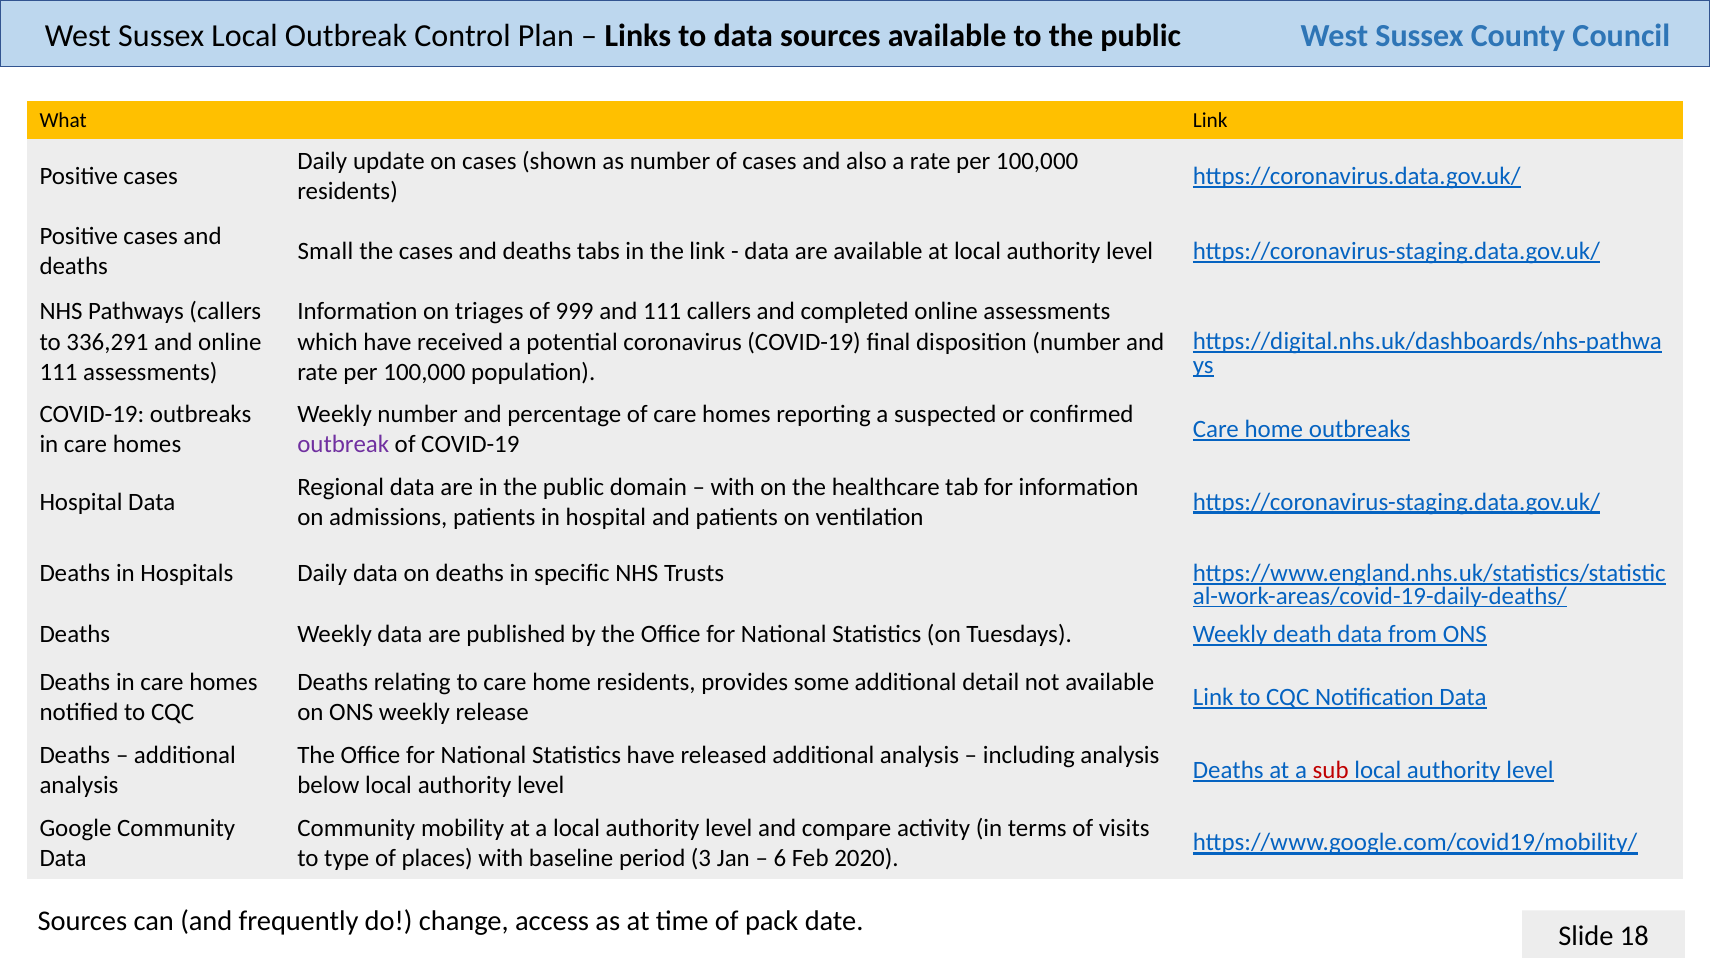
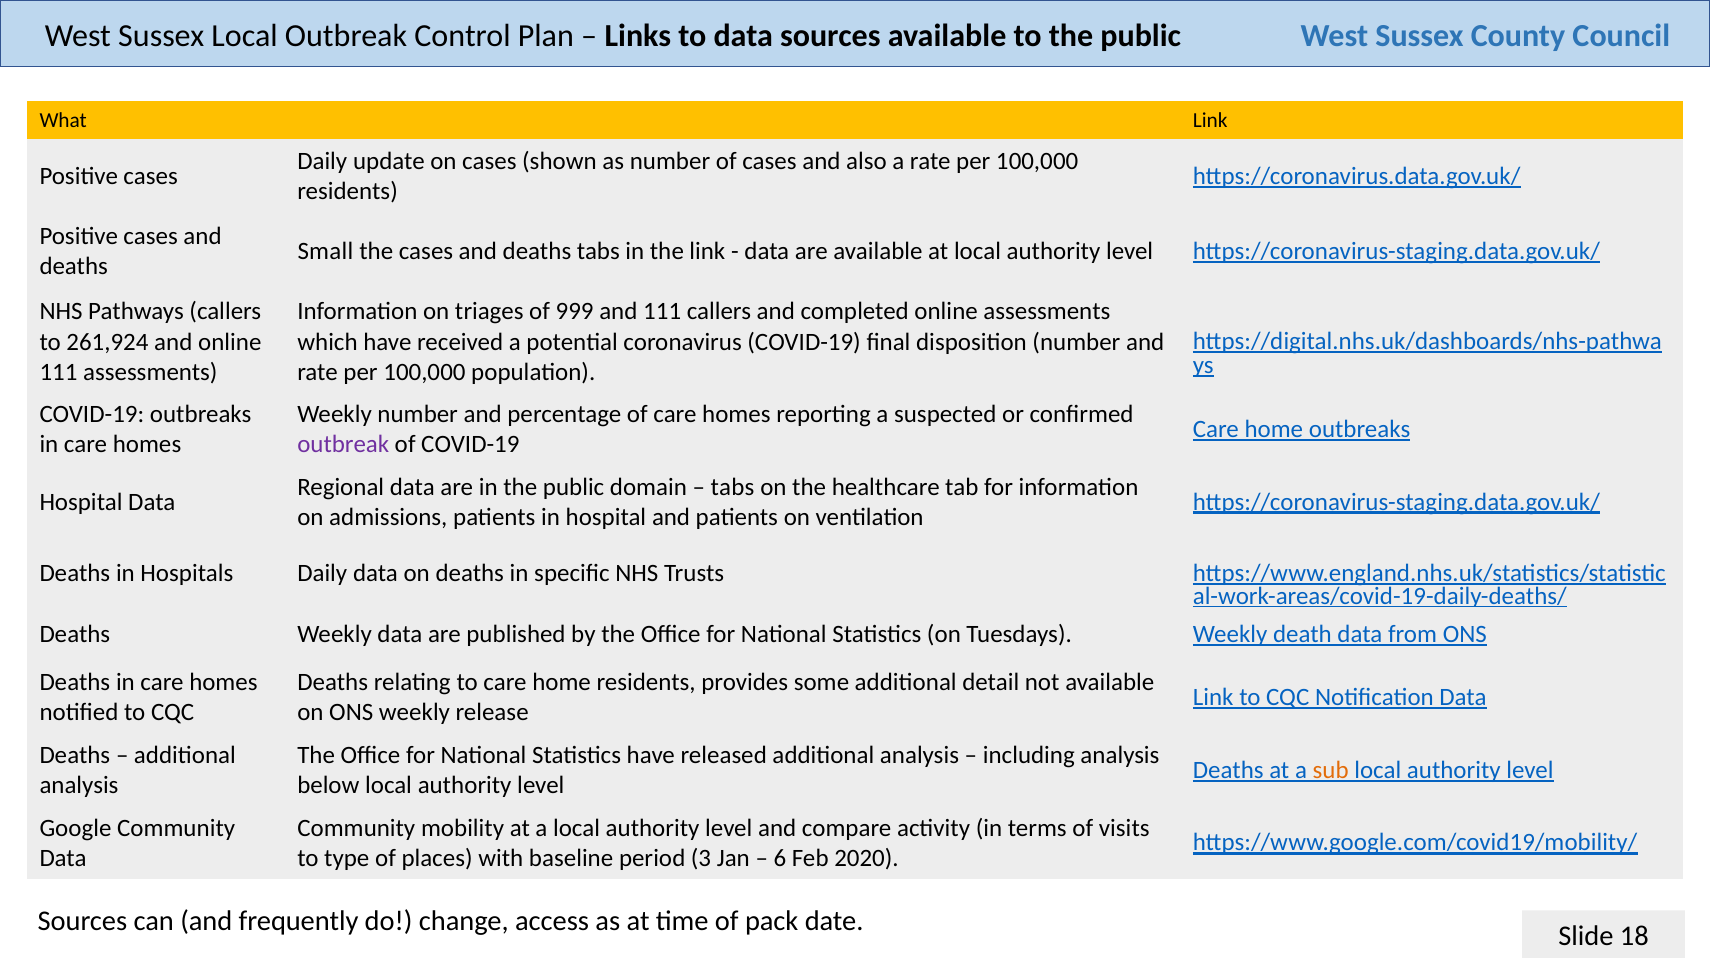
336,291: 336,291 -> 261,924 (107, 342)
with: with -> tabs (732, 487)
sub colour: red -> orange (1331, 770)
